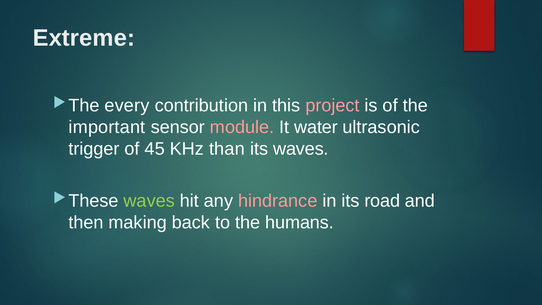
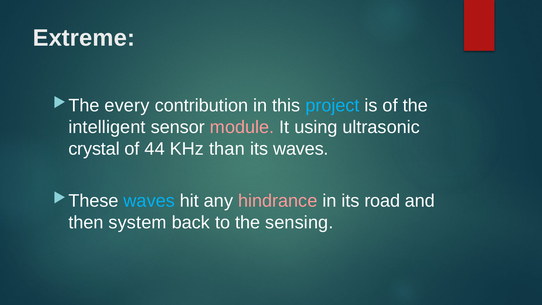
project colour: pink -> light blue (332, 105)
important: important -> intelligent (107, 127)
water: water -> using (316, 127)
trigger: trigger -> crystal (94, 149)
45: 45 -> 44 (155, 149)
waves colour: light green -> light blue (149, 201)
making: making -> system (138, 222)
humans: humans -> sensing (299, 222)
